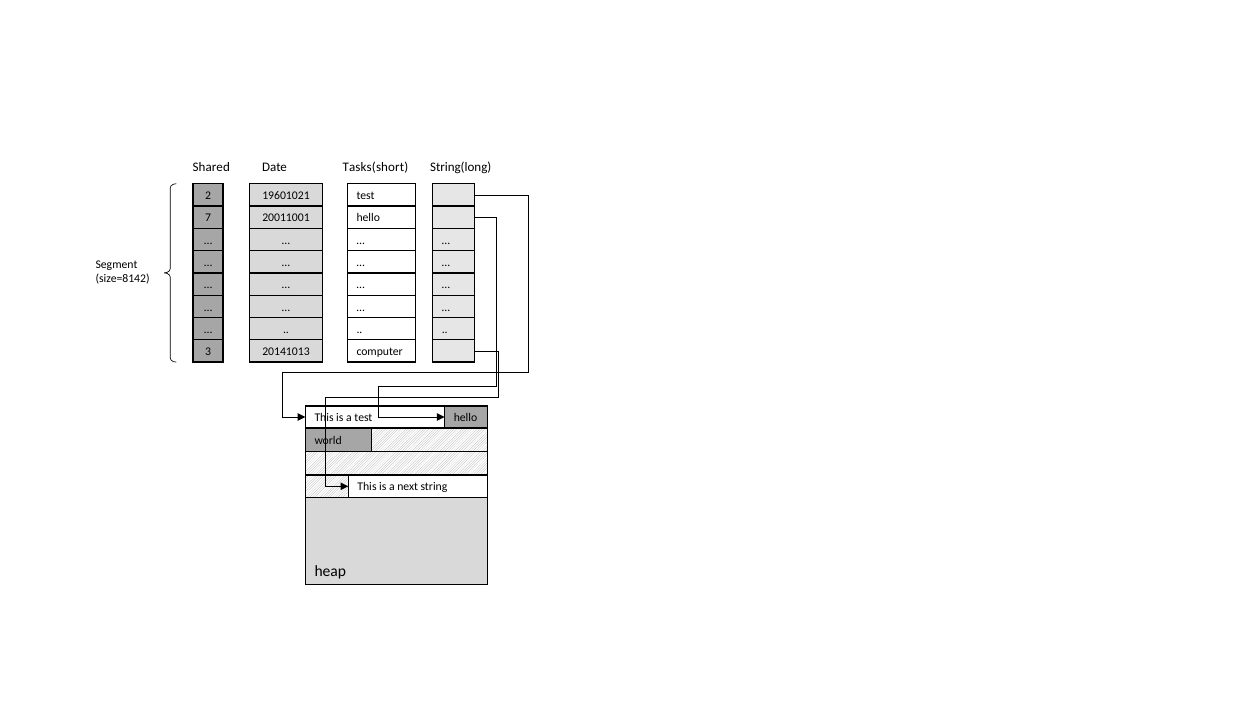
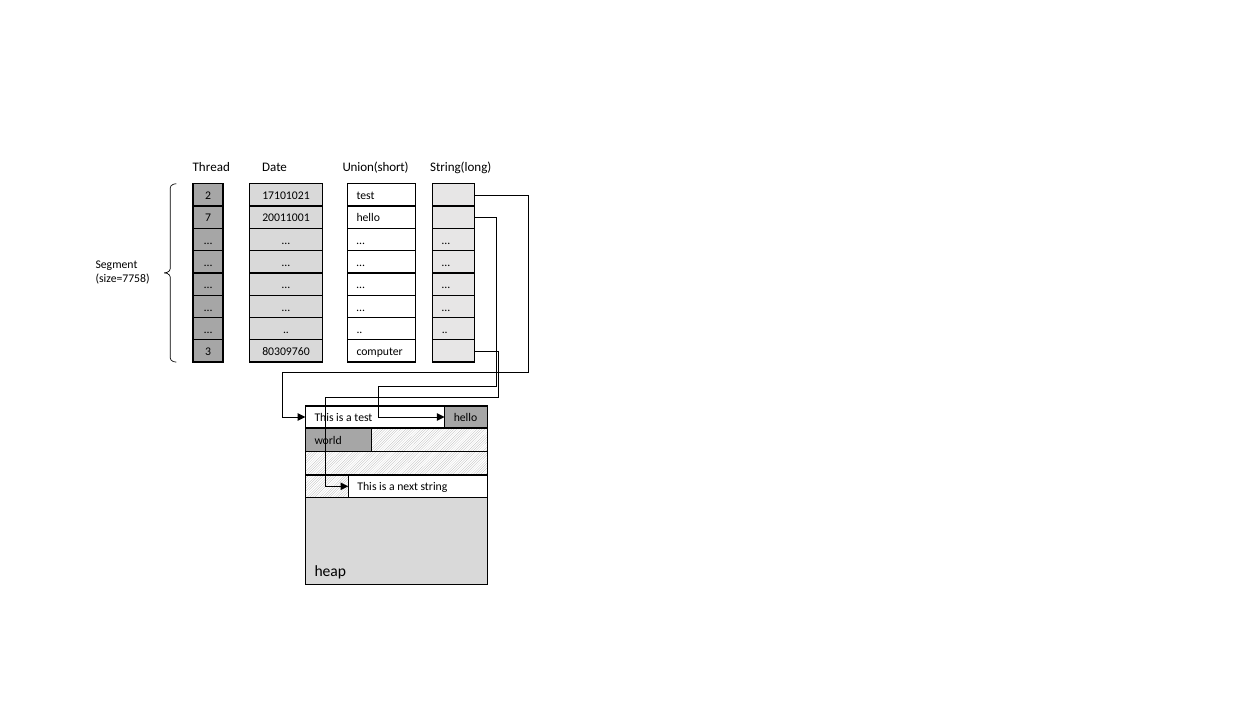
Shared: Shared -> Thread (211, 168)
Tasks(short: Tasks(short -> Union(short (376, 168)
19601021: 19601021 -> 17101021 (286, 196)
size=8142: size=8142 -> size=7758 (123, 278)
20141013: 20141013 -> 80309760 (286, 352)
